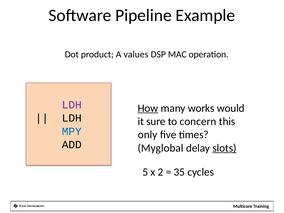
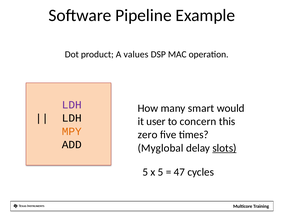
How underline: present -> none (148, 108)
works: works -> smart (201, 108)
sure: sure -> user (156, 121)
MPY colour: blue -> orange (72, 131)
only: only -> zero (148, 135)
x 2: 2 -> 5 (161, 172)
35: 35 -> 47 (179, 172)
